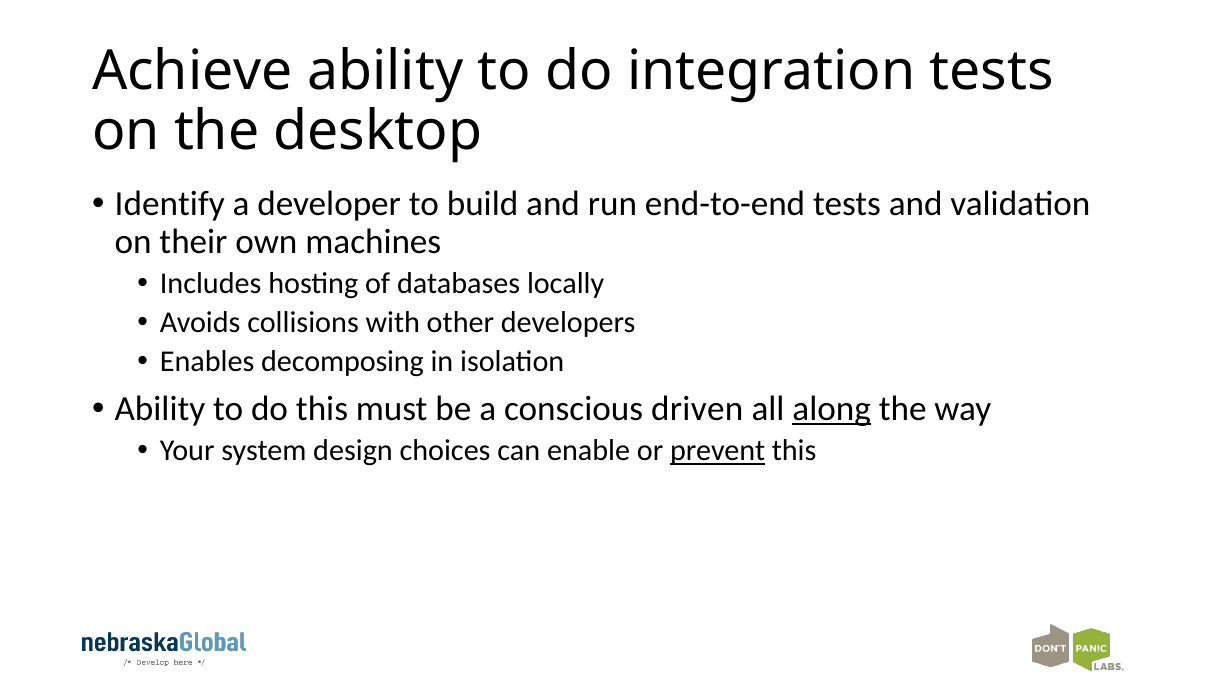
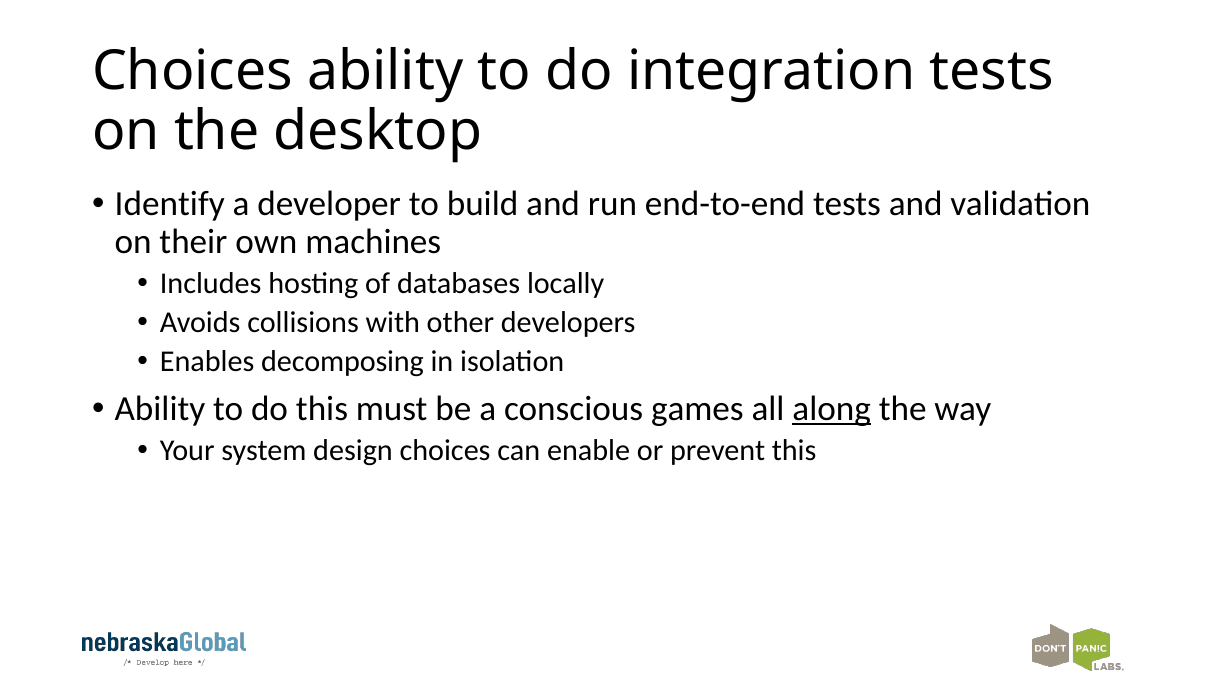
Achieve: Achieve -> Choices (192, 72)
driven: driven -> games (697, 409)
prevent underline: present -> none (718, 451)
